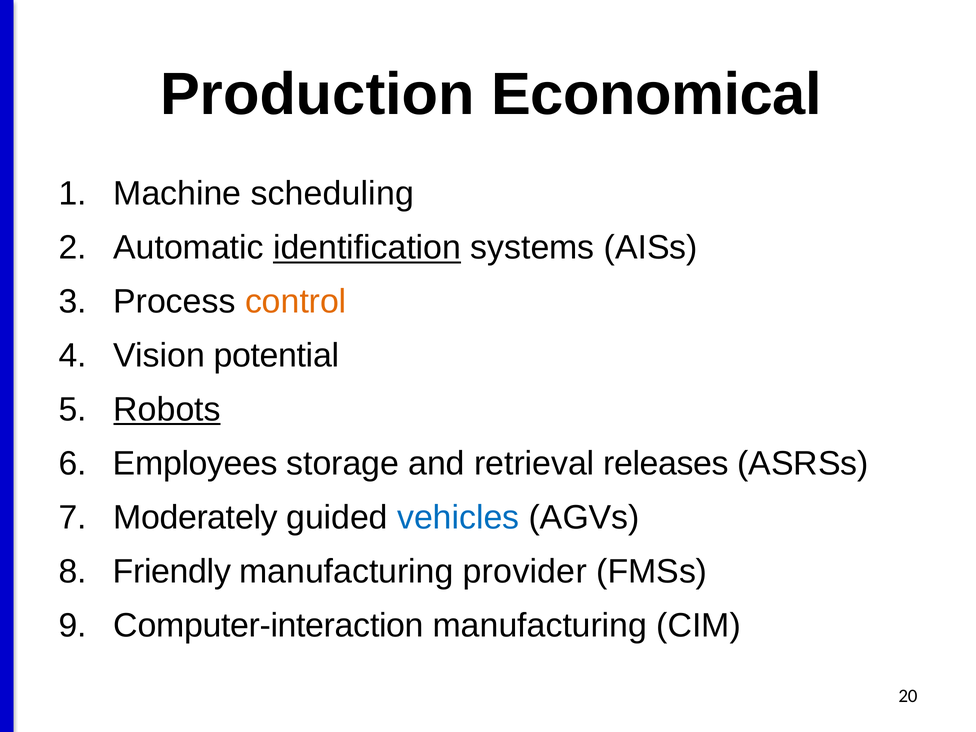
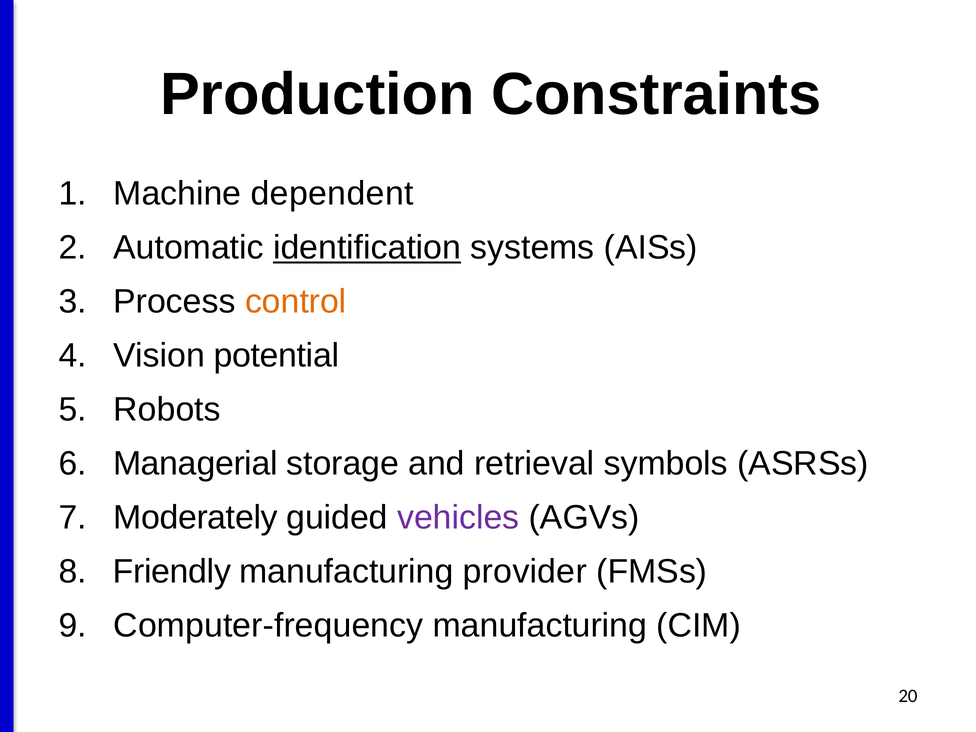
Economical: Economical -> Constraints (656, 94)
scheduling: scheduling -> dependent (332, 194)
Robots underline: present -> none (167, 410)
Employees: Employees -> Managerial (195, 464)
releases: releases -> symbols (666, 464)
vehicles colour: blue -> purple (458, 517)
Computer-interaction: Computer-interaction -> Computer-frequency (268, 625)
